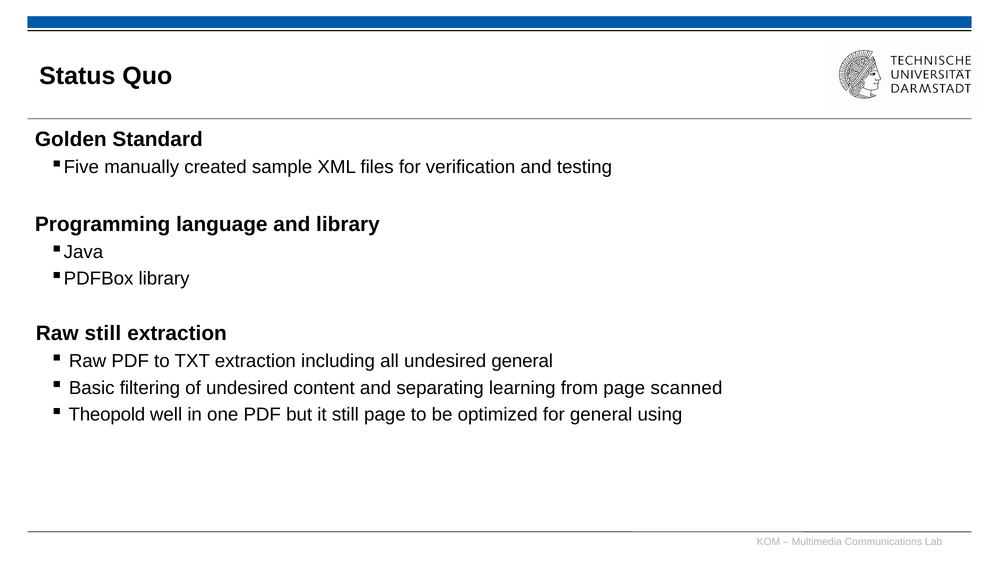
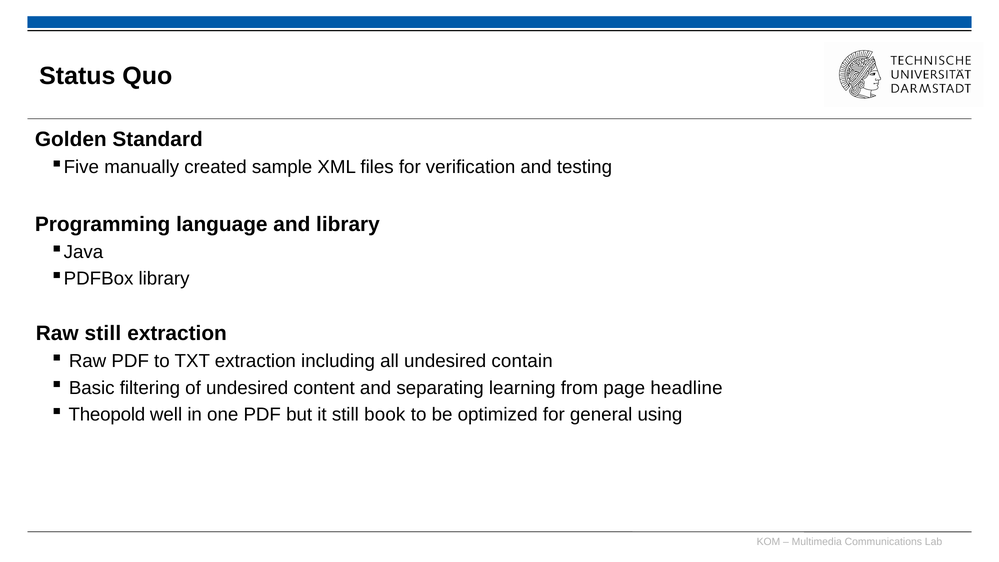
undesired general: general -> contain (522, 361)
scanned: scanned -> headline (687, 388)
still page: page -> book (385, 414)
